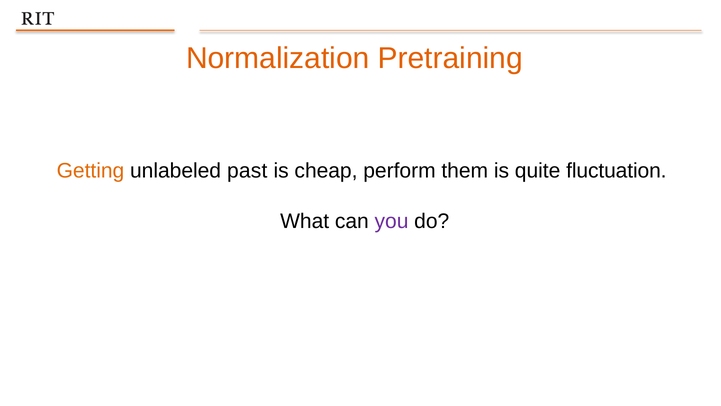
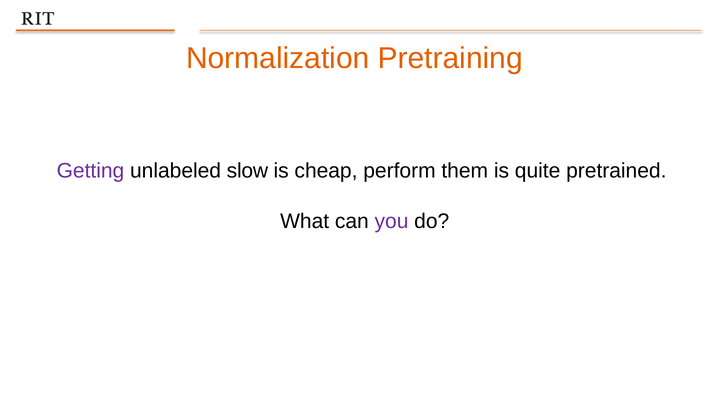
Getting colour: orange -> purple (90, 171)
past: past -> slow (247, 171)
fluctuation: fluctuation -> pretrained (616, 171)
